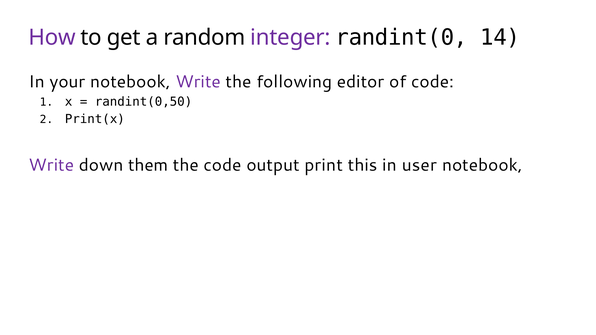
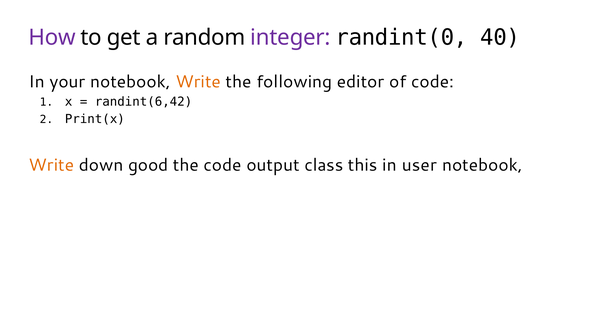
14: 14 -> 40 (500, 37)
Write colour: purple -> orange (198, 82)
randint(0,50: randint(0,50 -> randint(6,42 (144, 102)
Write colour: purple -> orange (51, 165)
them: them -> good (148, 165)
print: print -> class (324, 165)
